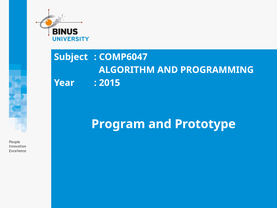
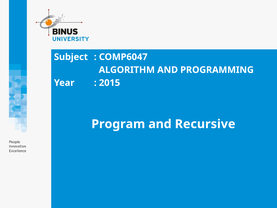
Prototype: Prototype -> Recursive (205, 124)
